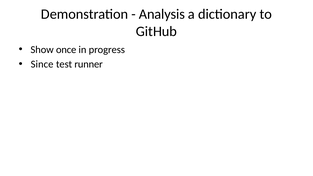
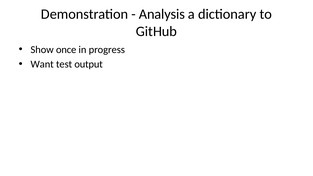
Since: Since -> Want (42, 64)
runner: runner -> output (89, 64)
